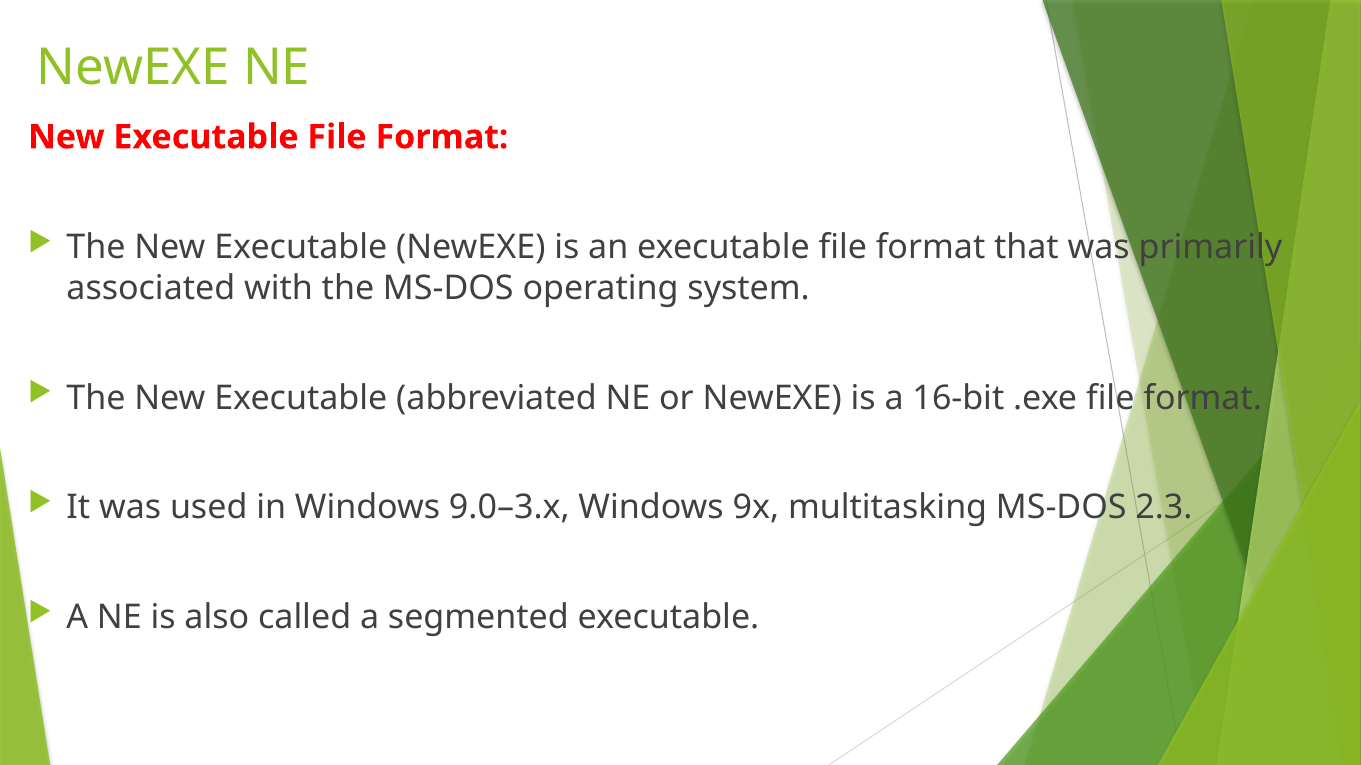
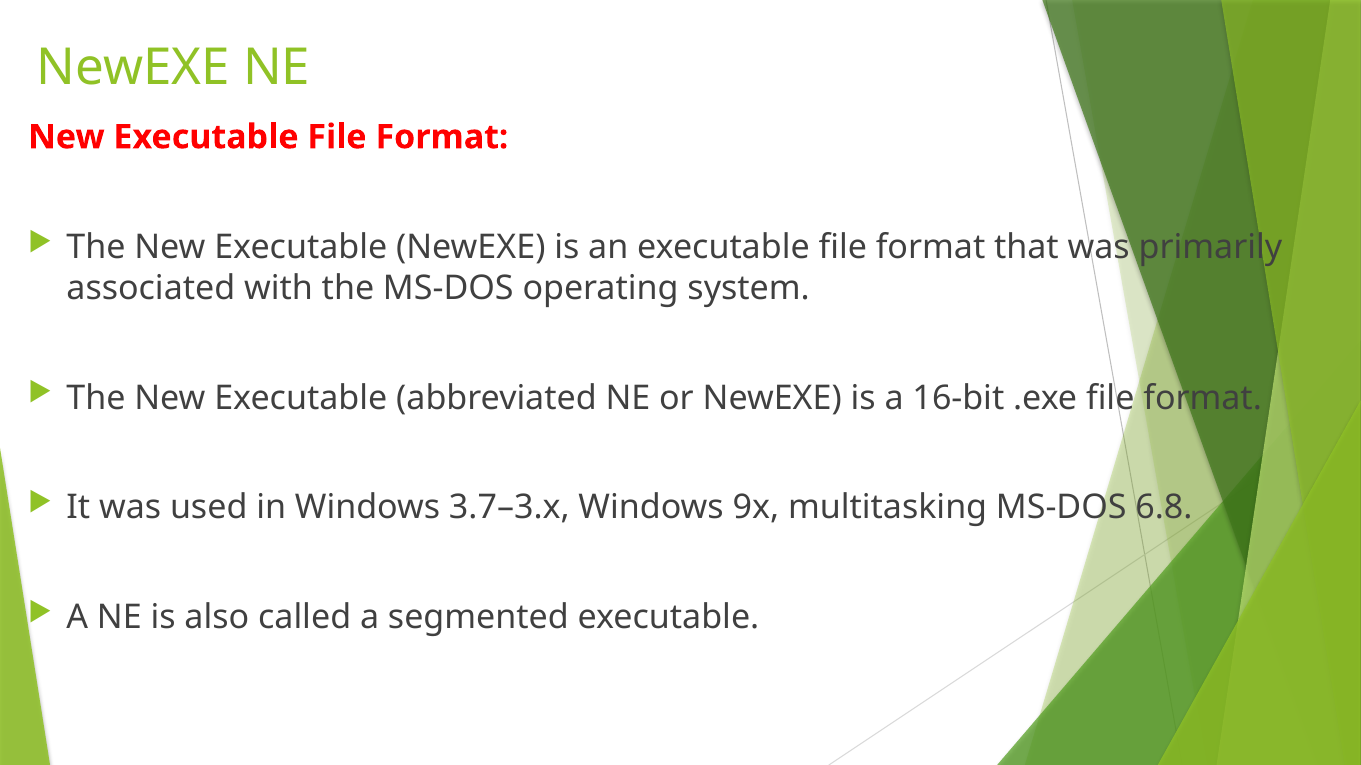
9.0–3.x: 9.0–3.x -> 3.7–3.x (509, 508)
2.3: 2.3 -> 6.8 (1164, 508)
